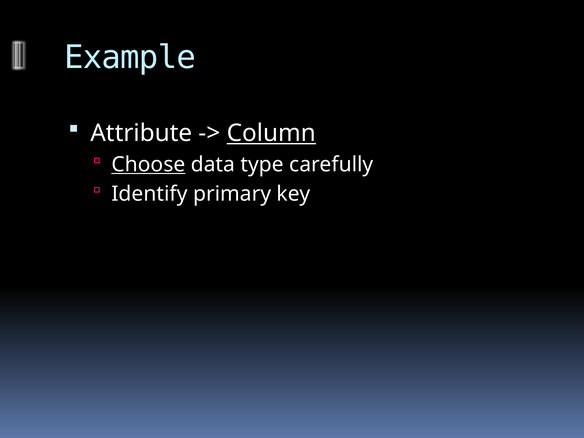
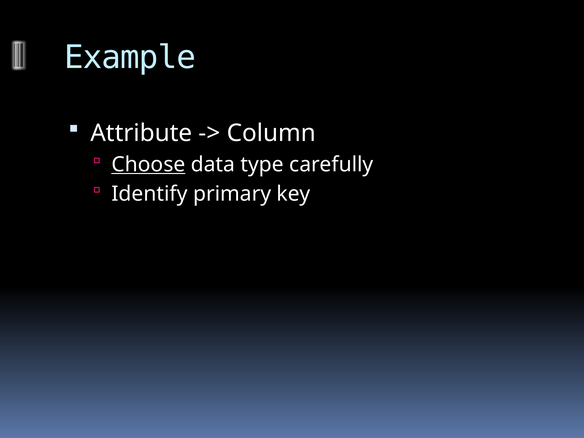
Column underline: present -> none (271, 133)
